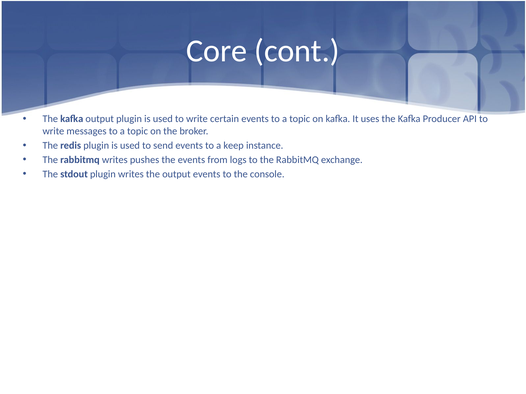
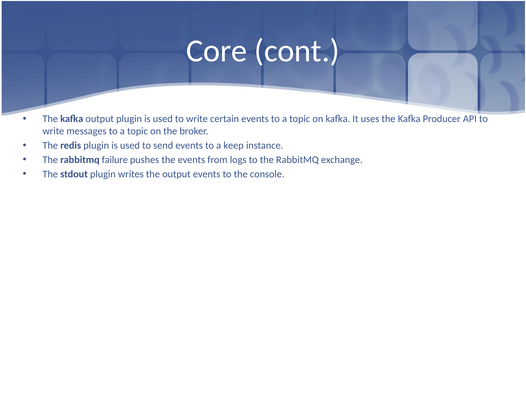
rabbitmq writes: writes -> failure (115, 160)
